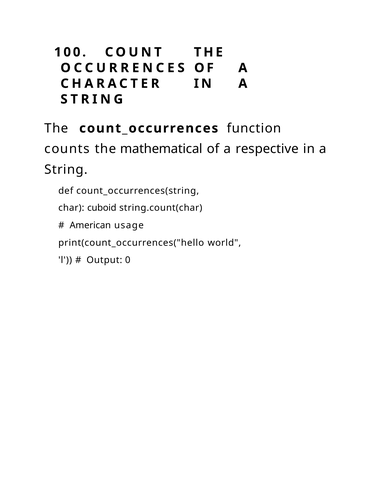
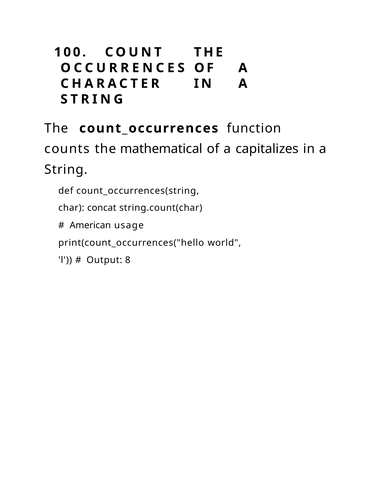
respective: respective -> capitalizes (267, 149)
cuboid: cuboid -> concat (102, 208)
0: 0 -> 8 (128, 260)
